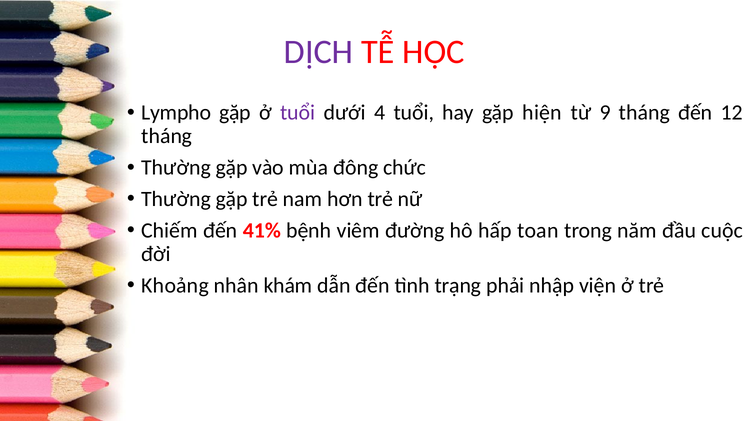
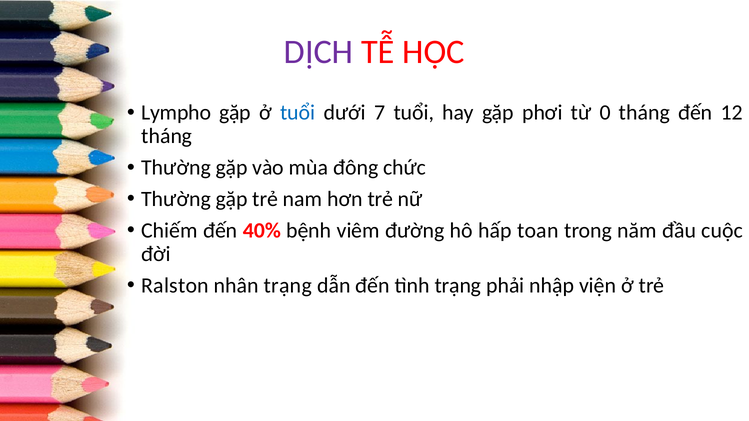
tuổi colour: purple -> blue (298, 113)
4: 4 -> 7 (380, 113)
hiện: hiện -> phơi (542, 113)
9: 9 -> 0 (605, 113)
41%: 41% -> 40% (262, 231)
Khoảng: Khoảng -> Ralston (175, 286)
nhân khám: khám -> trạng (288, 286)
